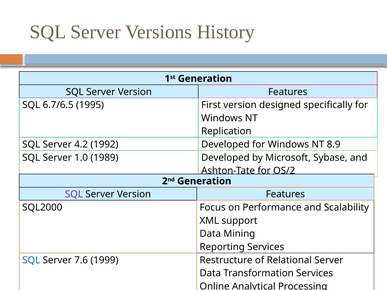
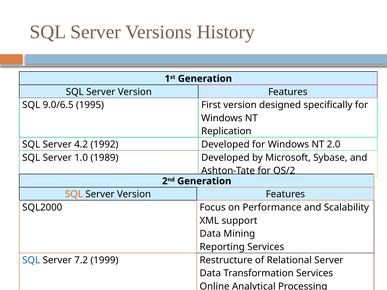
6.7/6.5: 6.7/6.5 -> 9.0/6.5 (58, 105)
8.9: 8.9 -> 2.0 (334, 145)
SQL colour: purple -> orange (74, 194)
7.6: 7.6 -> 7.2 (81, 260)
